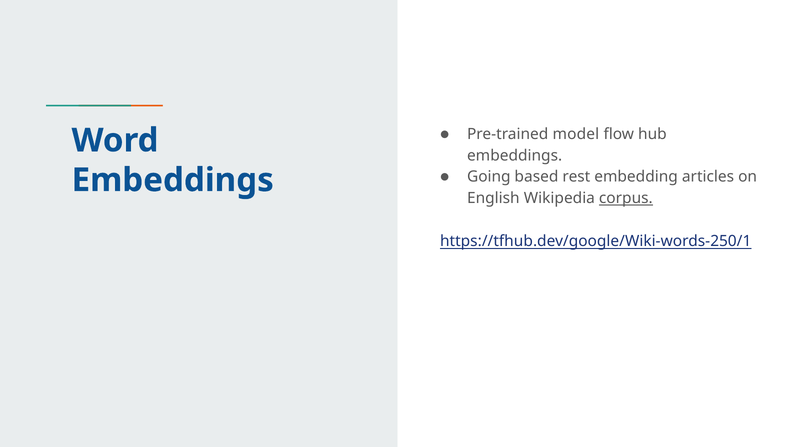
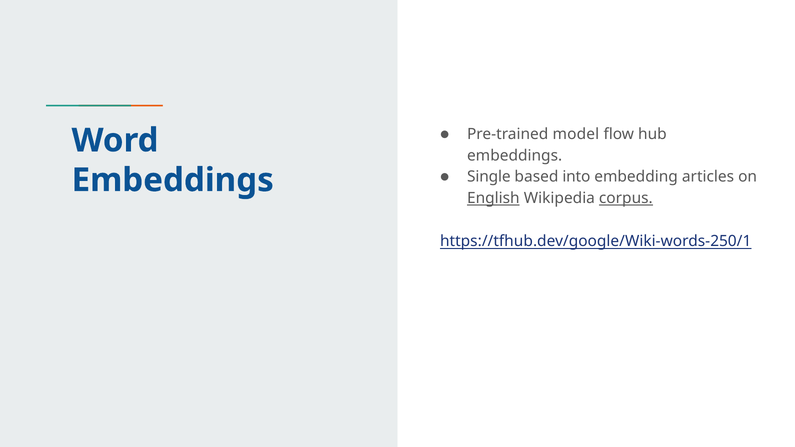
Going: Going -> Single (489, 177)
rest: rest -> into (576, 177)
English underline: none -> present (493, 198)
